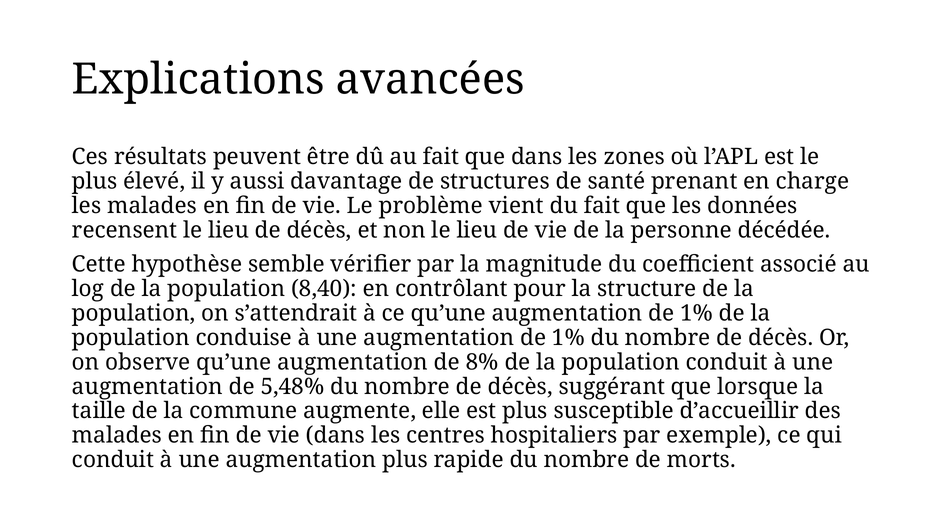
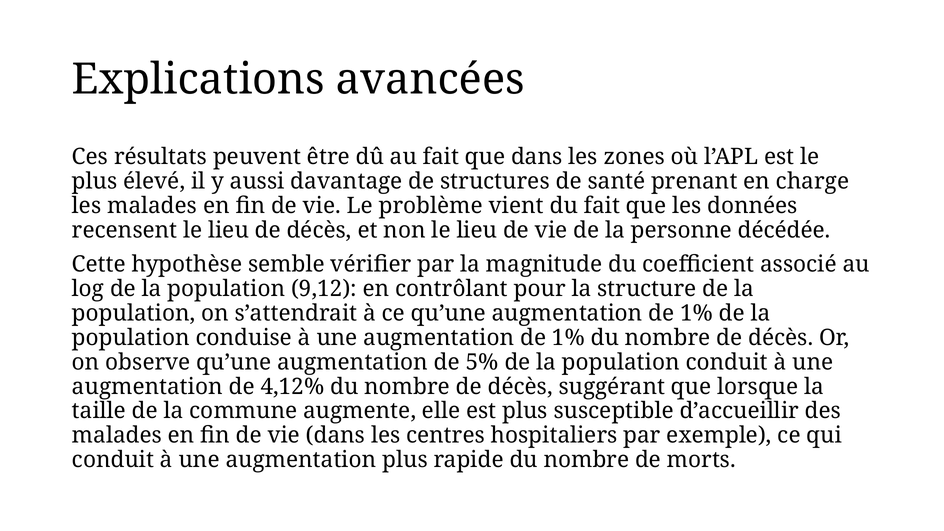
8,40: 8,40 -> 9,12 (324, 289)
8%: 8% -> 5% (482, 362)
5,48%: 5,48% -> 4,12% (292, 387)
